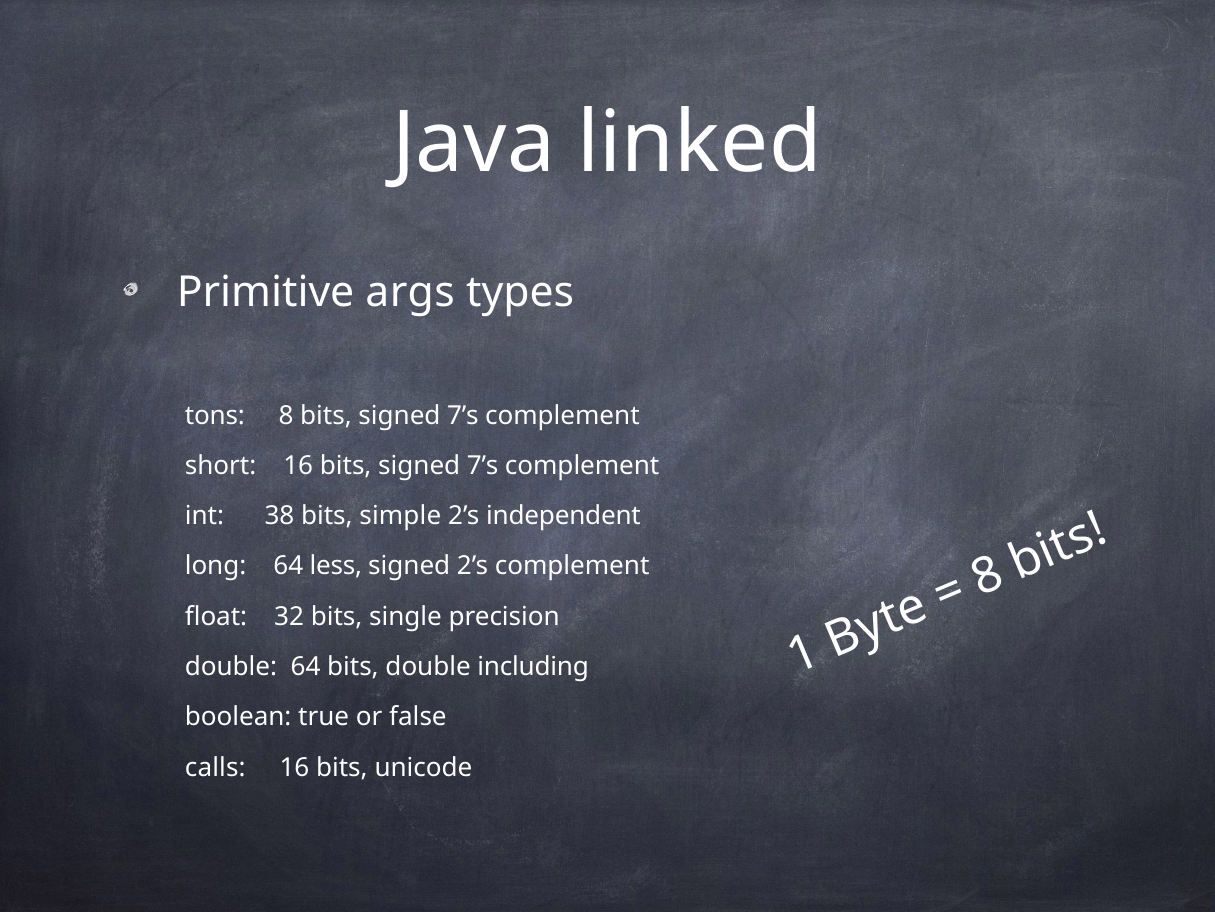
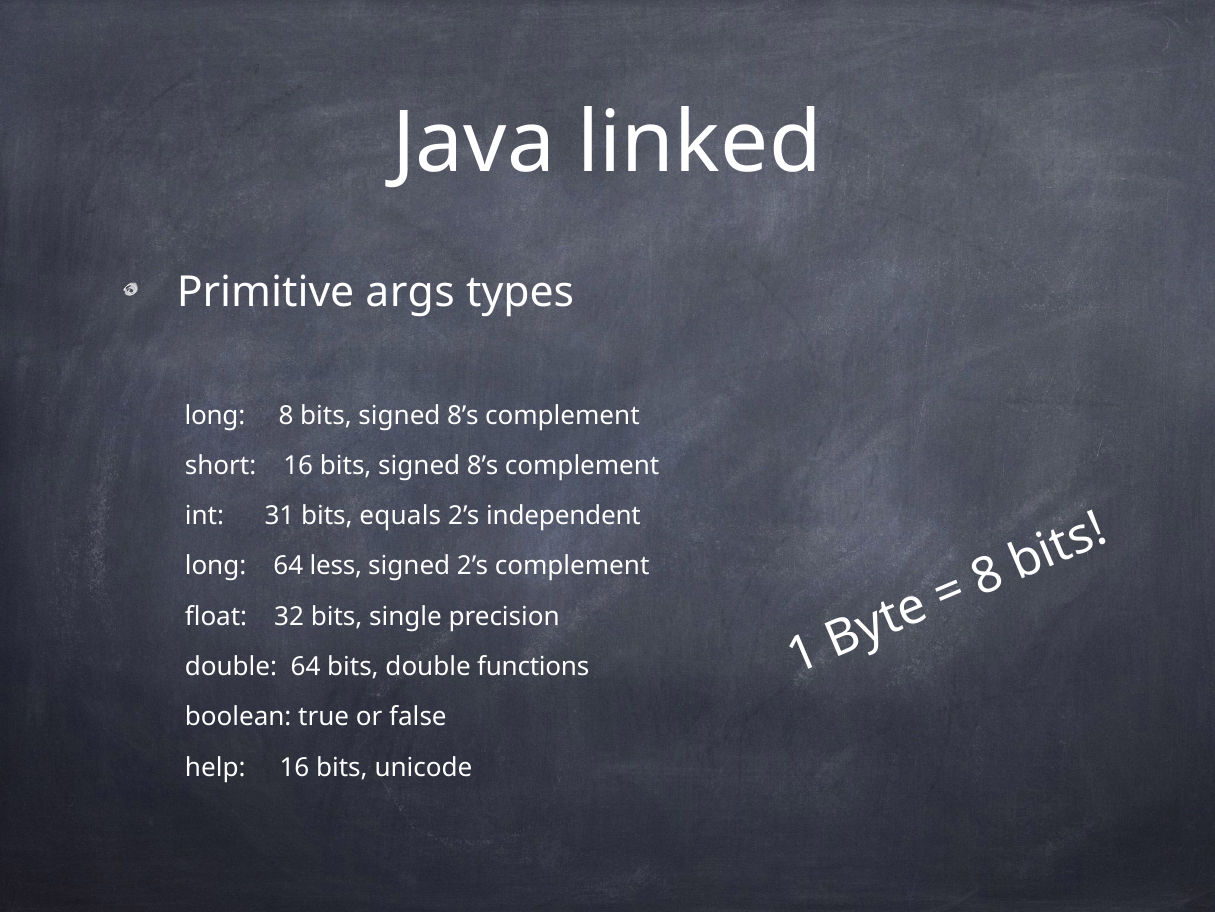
tons: tons -> long (215, 415)
8 bits signed 7’s: 7’s -> 8’s (463, 415)
16 bits signed 7’s: 7’s -> 8’s (483, 465)
38: 38 -> 31 (279, 516)
simple: simple -> equals (400, 516)
including: including -> functions (533, 666)
calls: calls -> help (215, 767)
